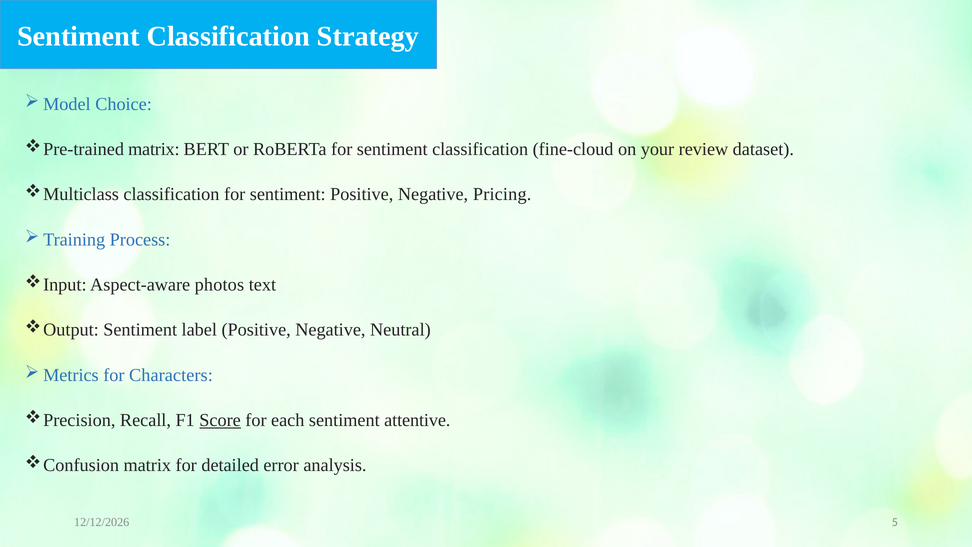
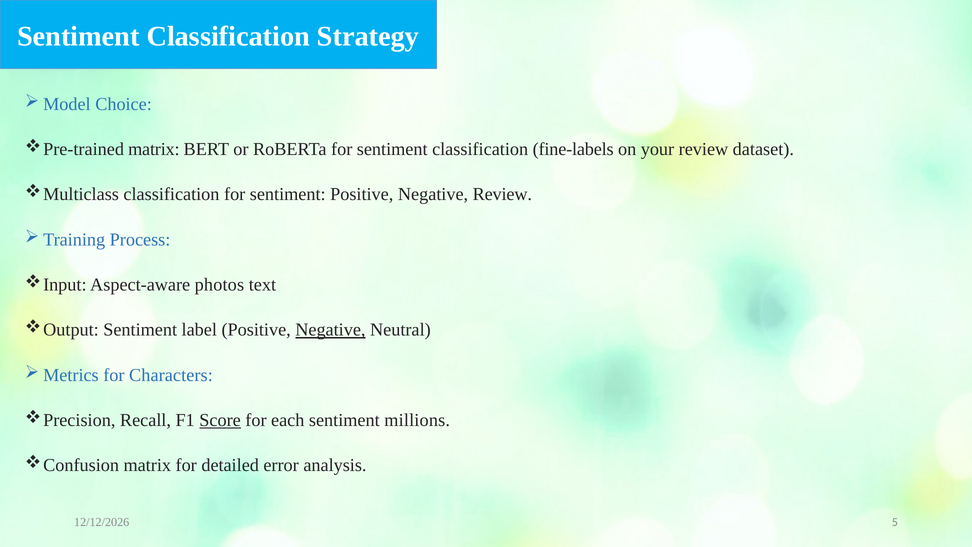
fine-cloud: fine-cloud -> fine-labels (573, 149)
Negative Pricing: Pricing -> Review (502, 194)
Negative underline: none -> present (330, 330)
attentive: attentive -> millions (417, 420)
